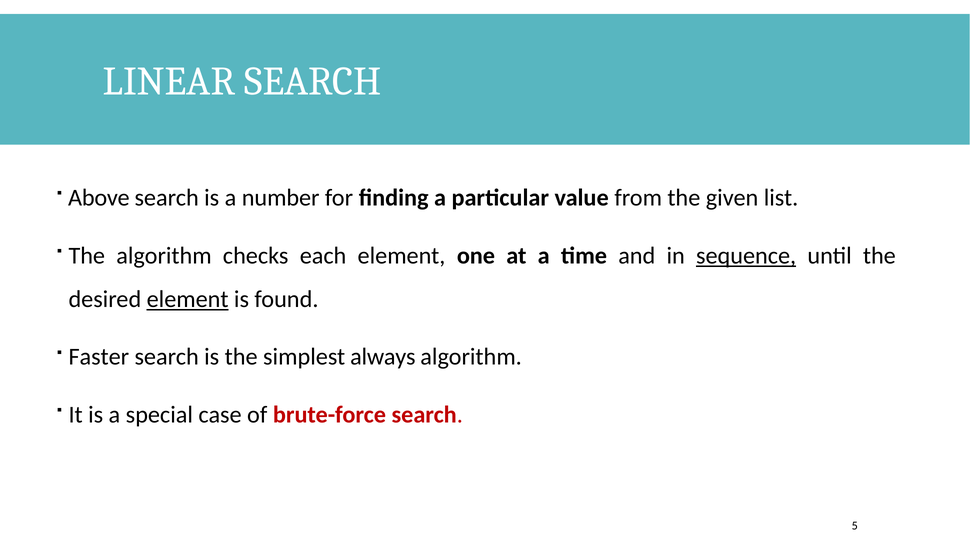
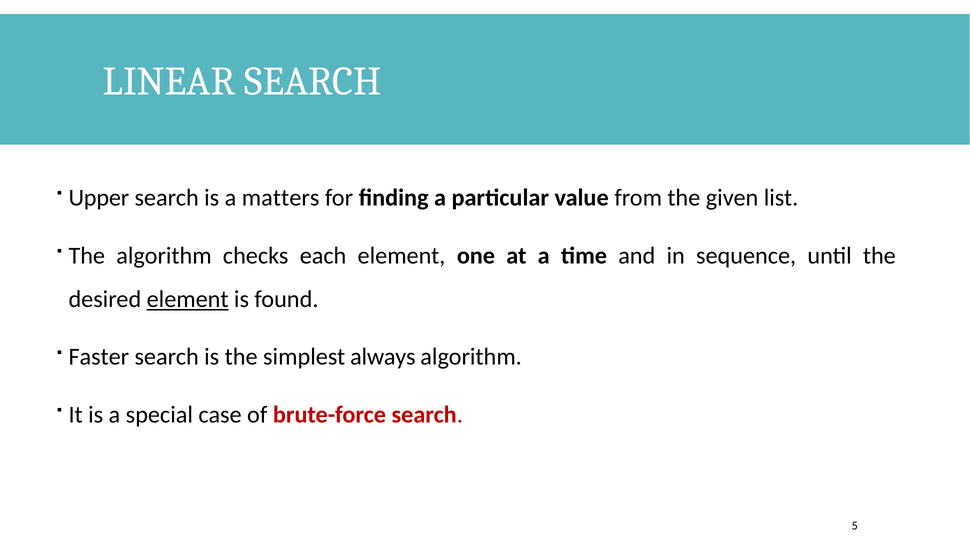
Above: Above -> Upper (99, 198)
number: number -> matters (281, 198)
sequence underline: present -> none (746, 256)
